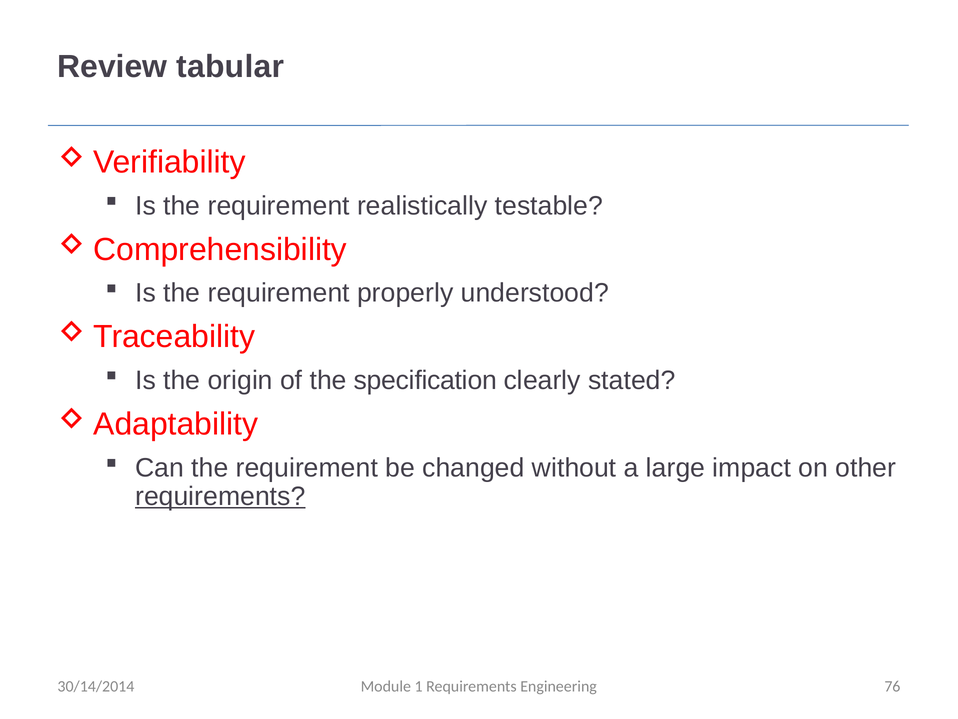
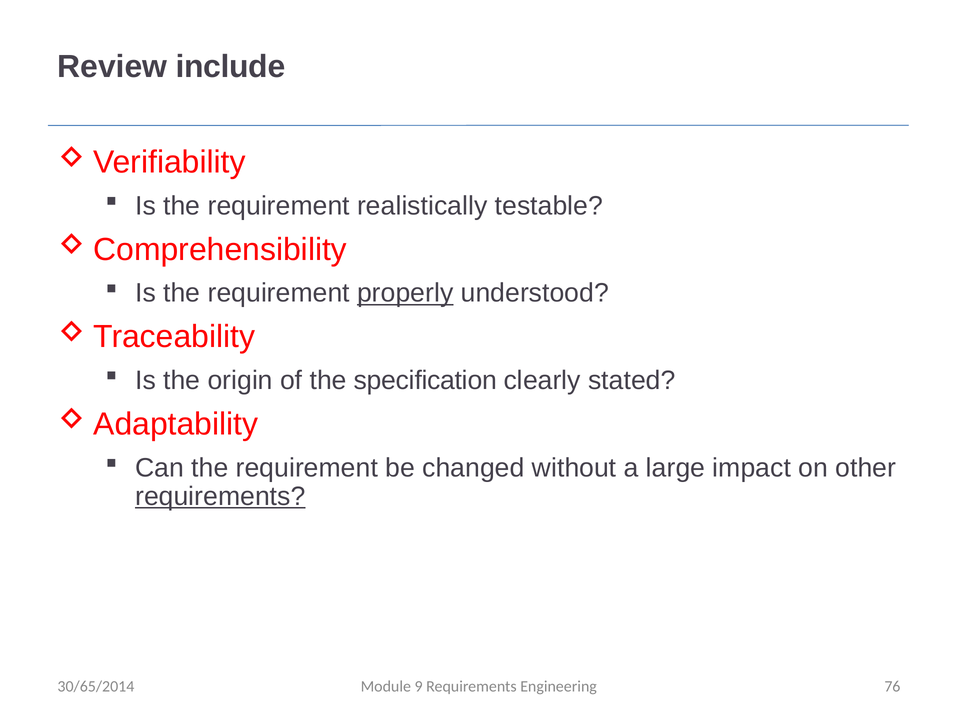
tabular: tabular -> include (230, 67)
properly underline: none -> present (405, 293)
30/14/2014: 30/14/2014 -> 30/65/2014 (96, 686)
1: 1 -> 9 (419, 686)
